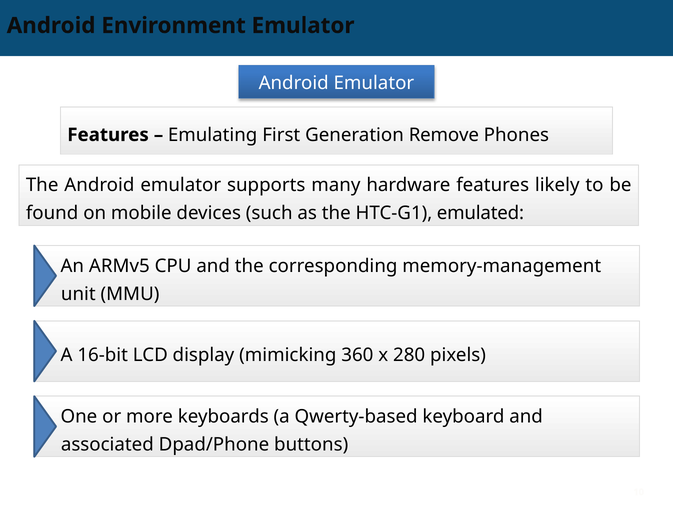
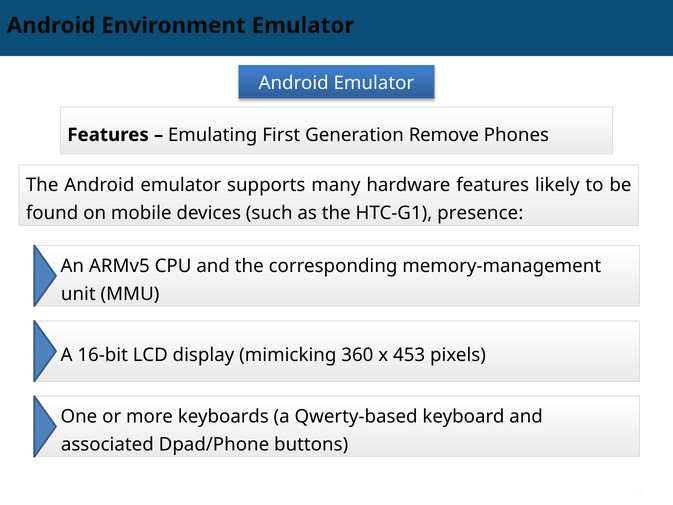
emulated: emulated -> presence (480, 213)
280: 280 -> 453 (409, 355)
